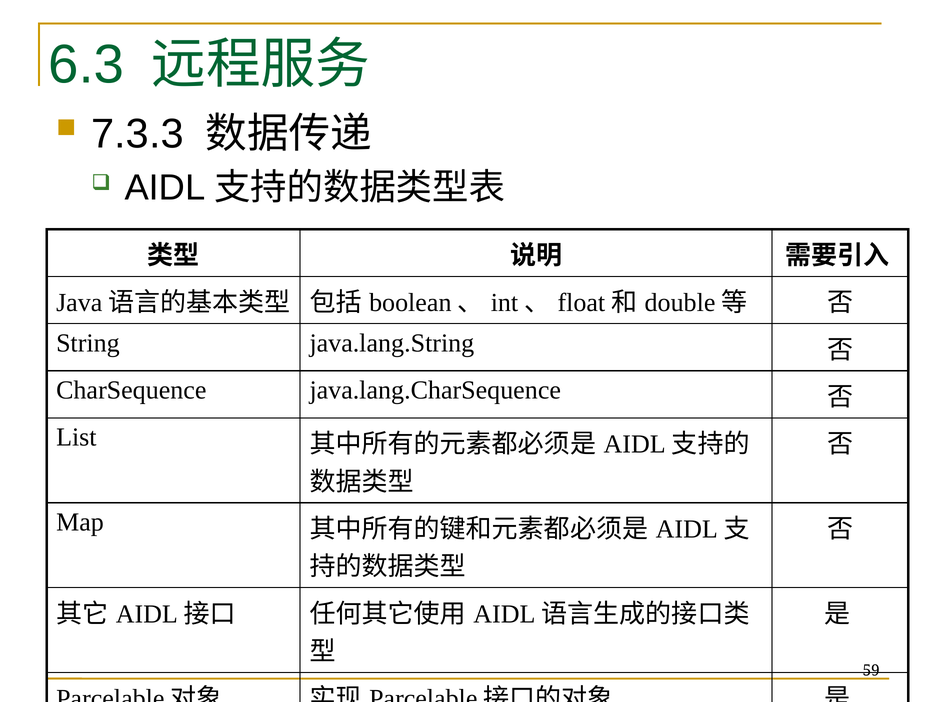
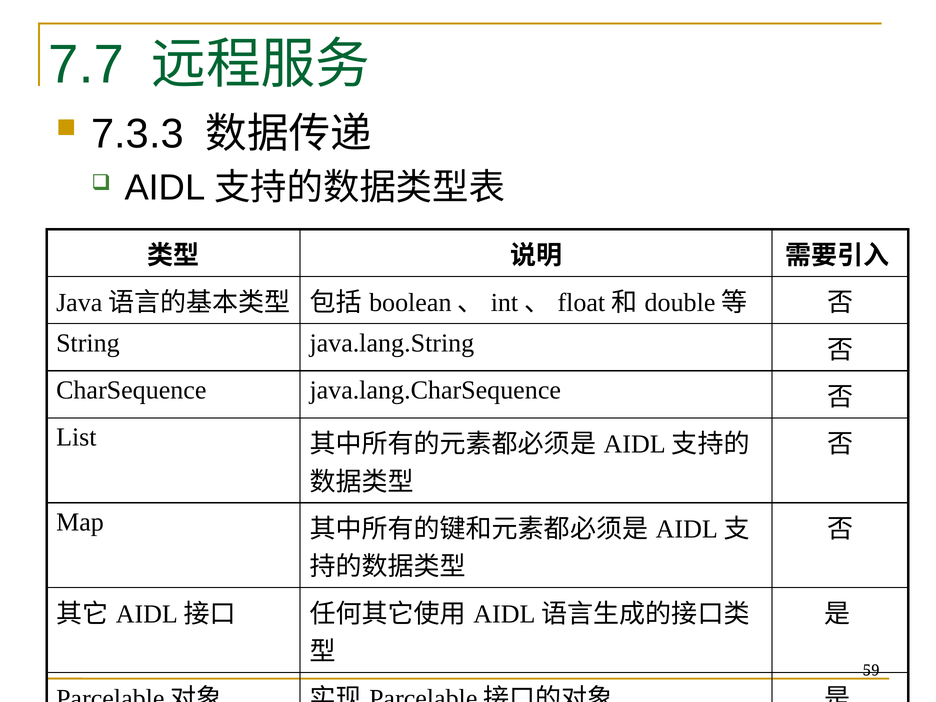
6.3: 6.3 -> 7.7 (86, 65)
